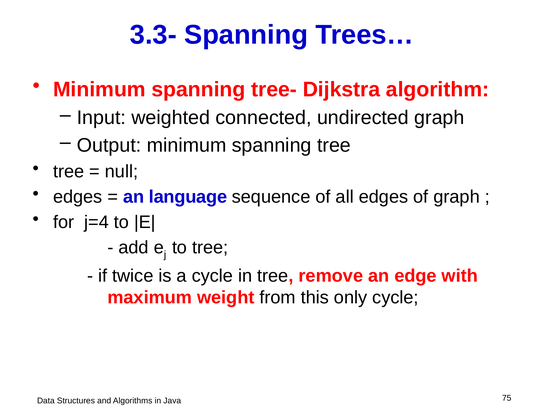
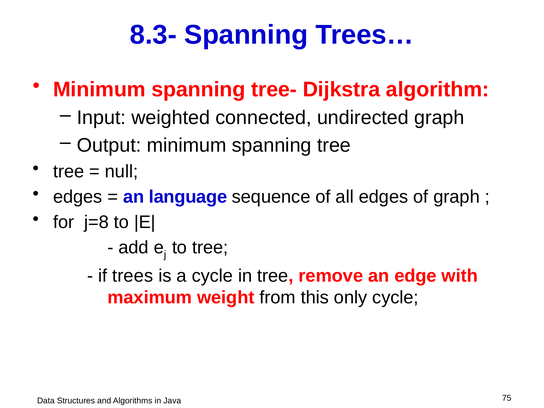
3.3-: 3.3- -> 8.3- (153, 35)
j=4: j=4 -> j=8 (97, 222)
twice: twice -> trees (133, 276)
